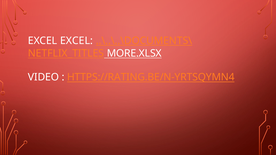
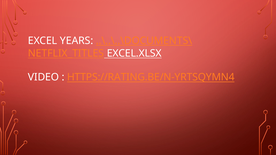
EXCEL EXCEL: EXCEL -> YEARS (77, 41)
MORE.XLSX: MORE.XLSX -> EXCEL.XLSX (134, 53)
